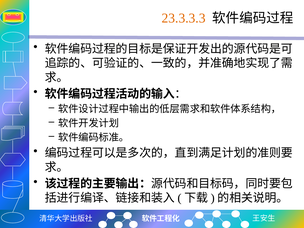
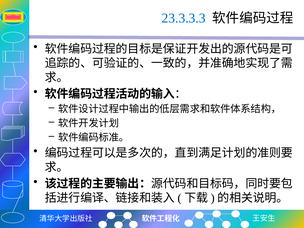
23.3.3.3 colour: orange -> blue (184, 18)
